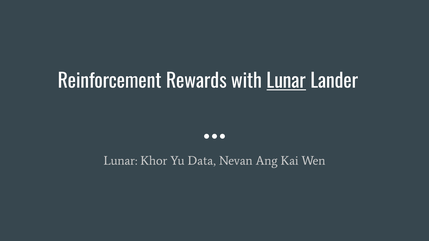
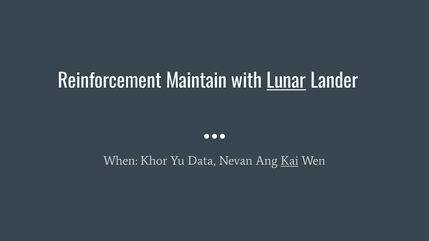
Rewards: Rewards -> Maintain (196, 82)
Lunar: Lunar -> When (120, 161)
Kai underline: none -> present (290, 161)
